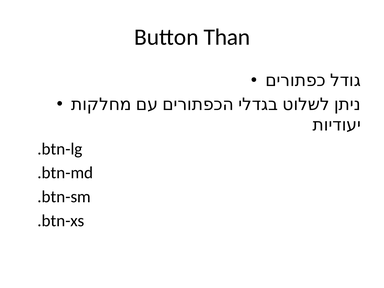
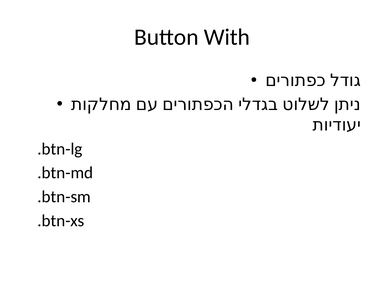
Than: Than -> With (227, 37)
